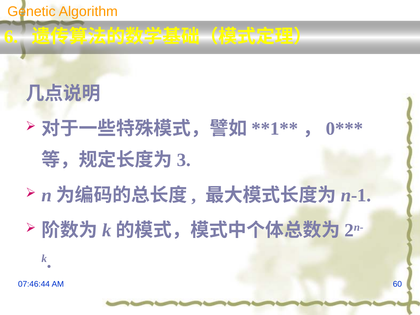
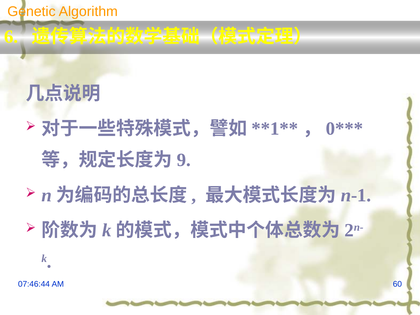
3: 3 -> 9 (184, 160)
